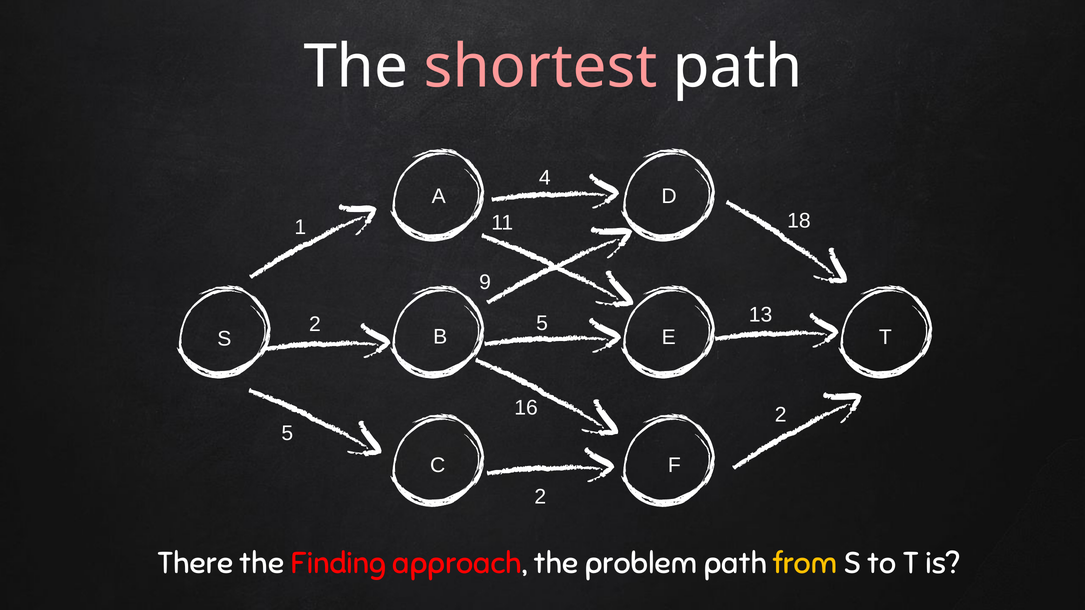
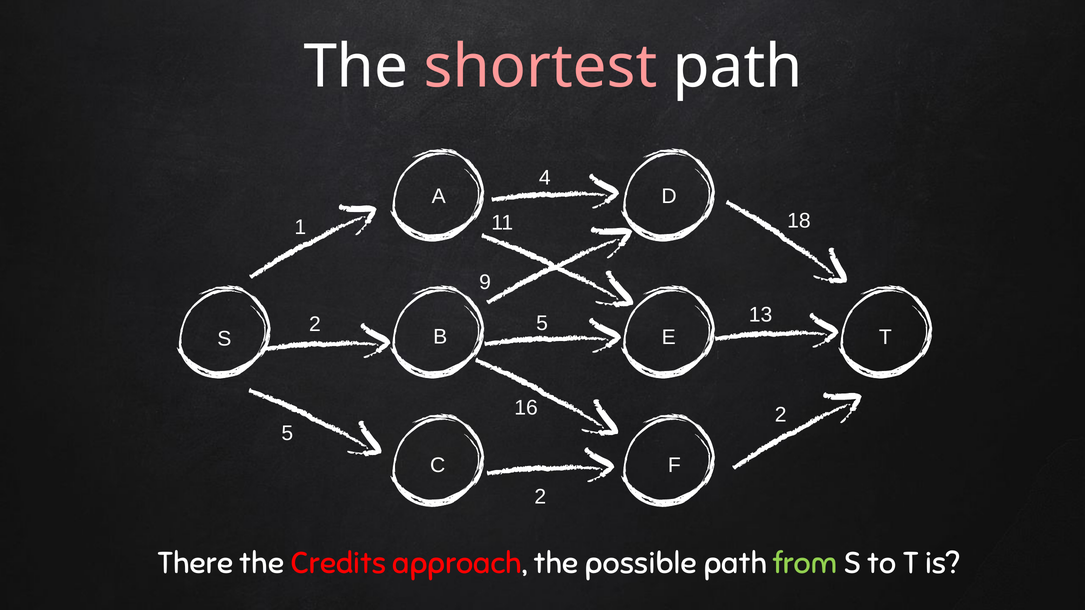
Finding: Finding -> Credits (338, 563)
problem: problem -> possible (641, 563)
from colour: yellow -> light green (806, 563)
